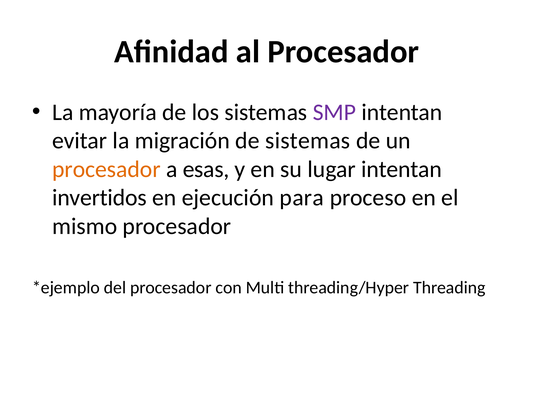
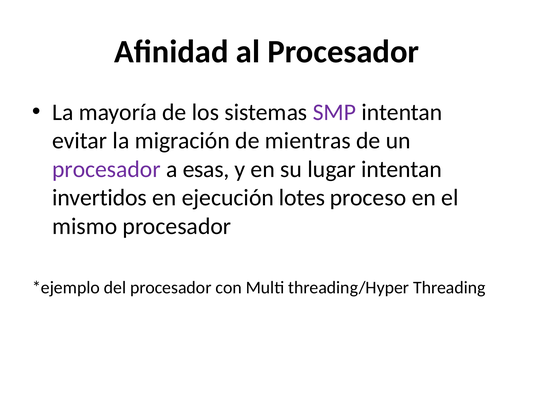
de sistemas: sistemas -> mientras (308, 141)
procesador colour: orange -> purple (106, 169)
para: para -> lotes (302, 197)
